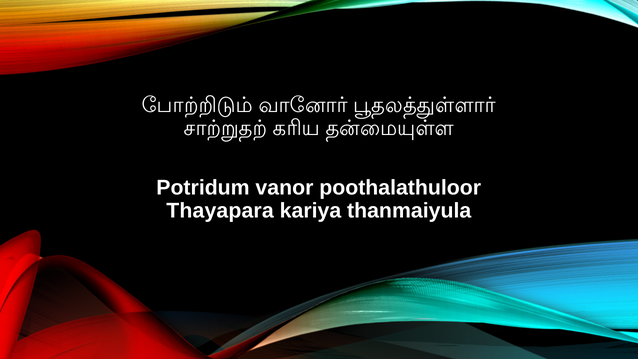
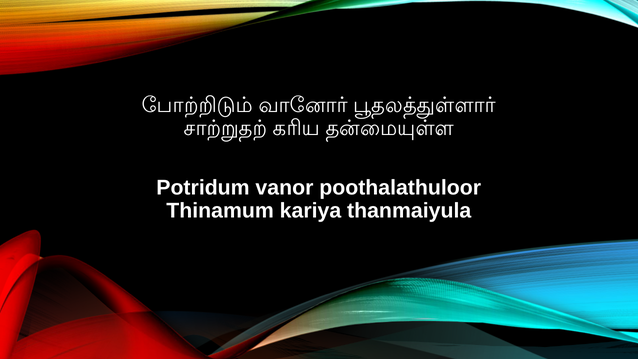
Thayapara: Thayapara -> Thinamum (220, 210)
